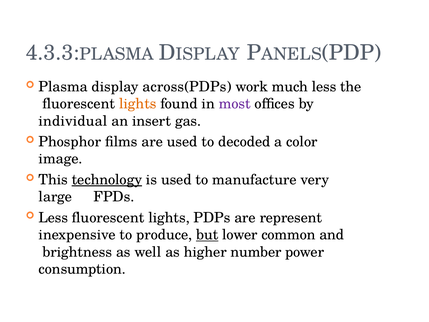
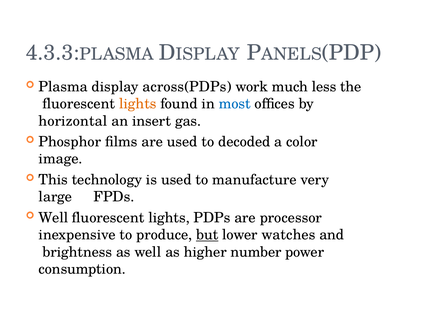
most colour: purple -> blue (235, 104)
individual: individual -> horizontal (73, 121)
technology underline: present -> none (107, 180)
Less: Less -> Well (53, 217)
represent: represent -> processor (291, 217)
common: common -> watches (288, 235)
